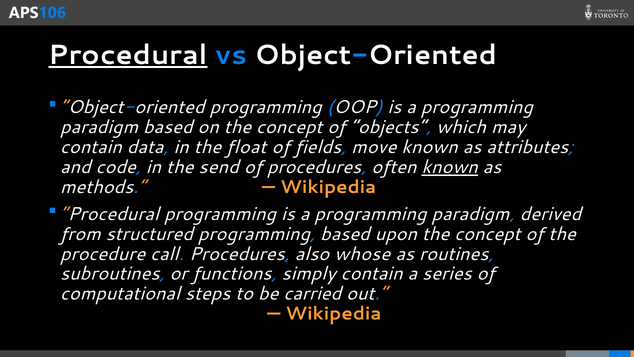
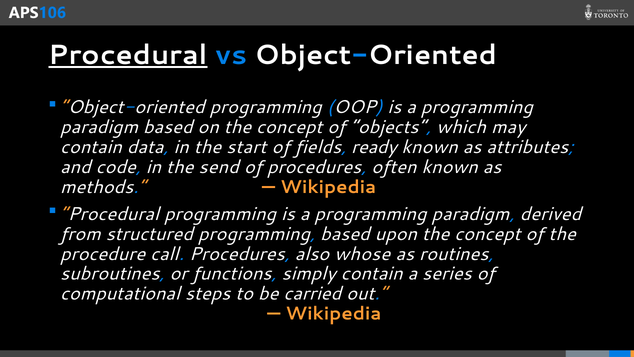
float: float -> start (246, 147)
move: move -> ready (374, 147)
known underline: present -> none (450, 167)
